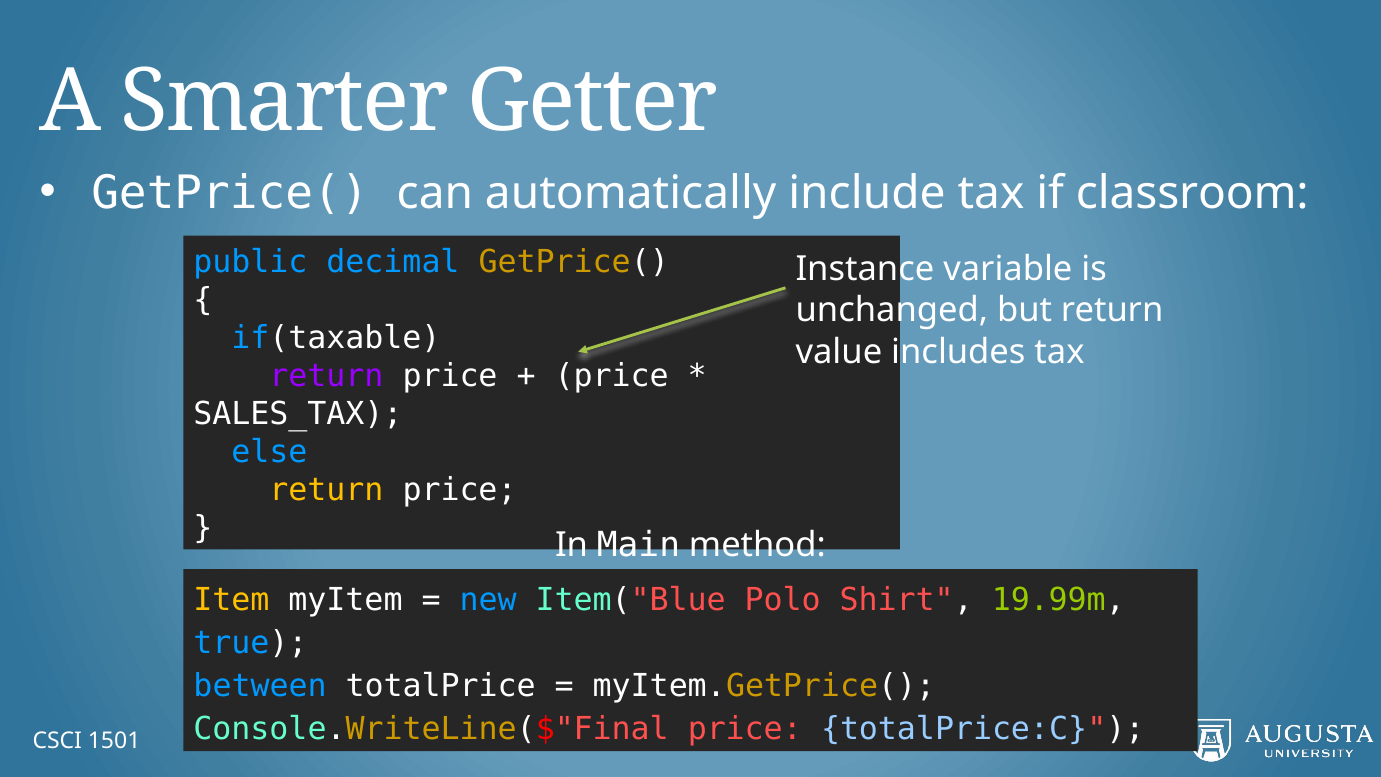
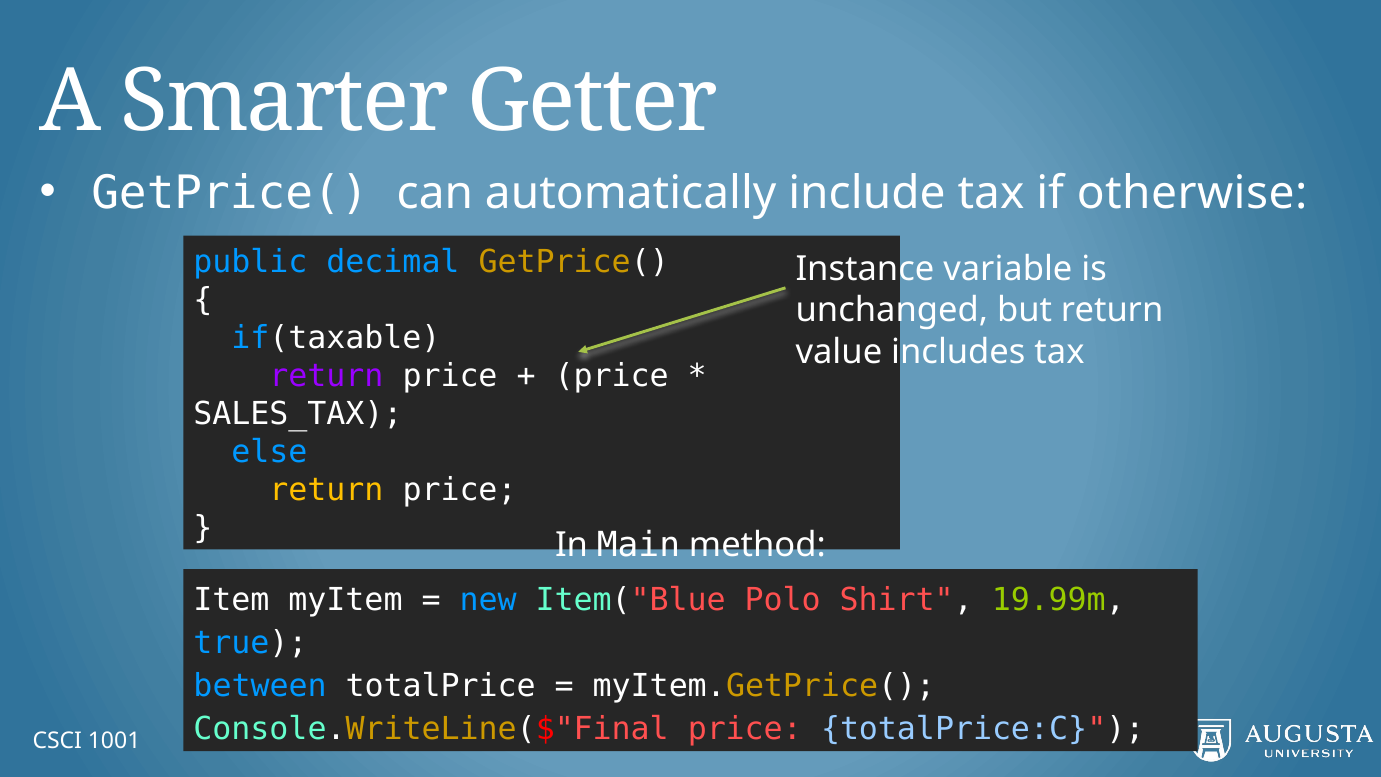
classroom: classroom -> otherwise (1192, 193)
Item colour: yellow -> white (232, 600)
1501: 1501 -> 1001 (114, 741)
